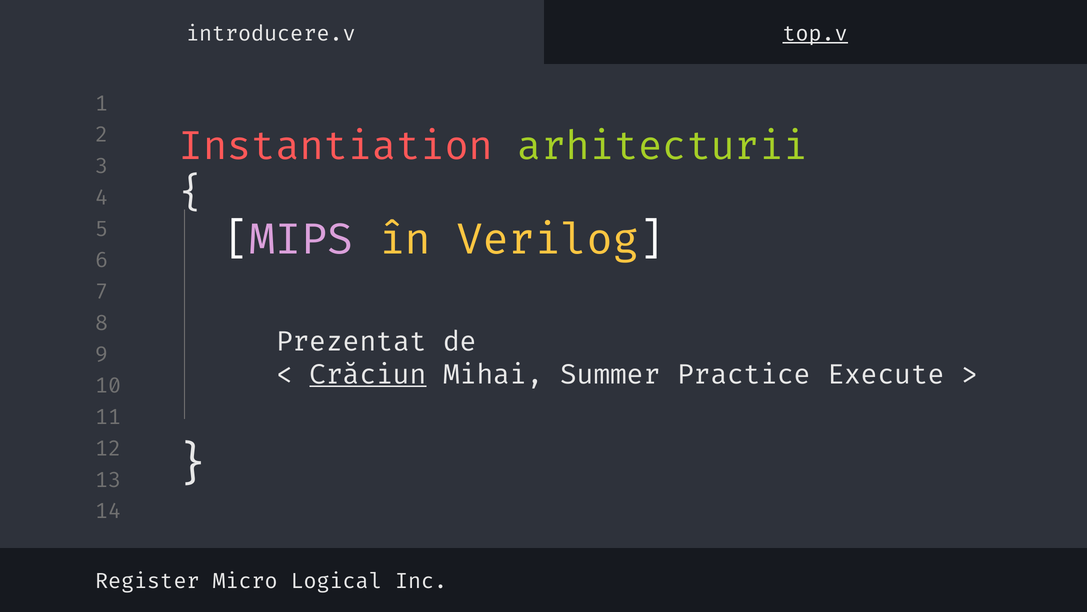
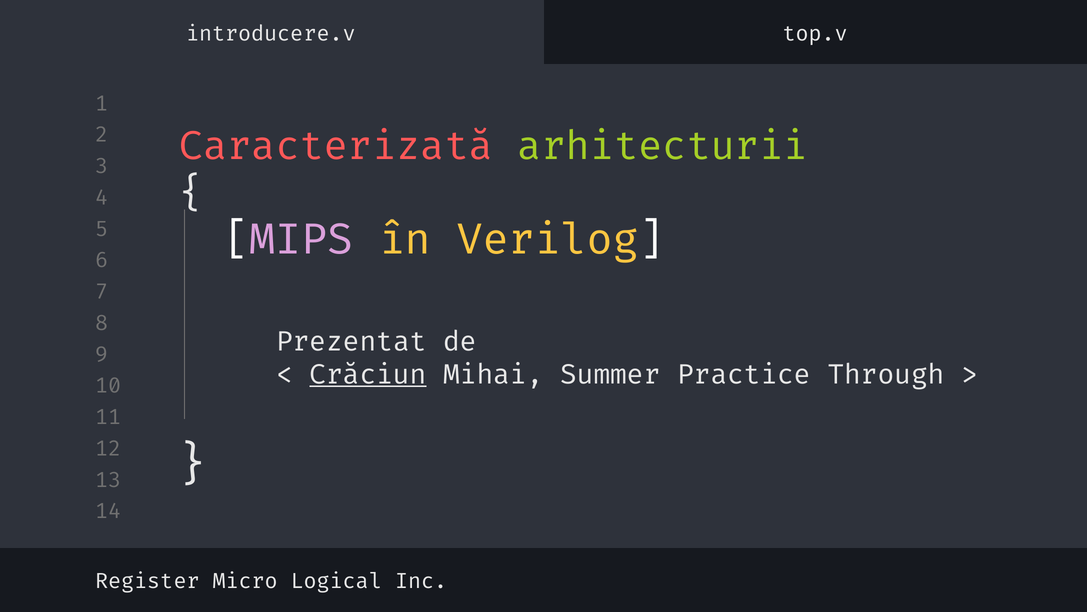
top.v underline: present -> none (815, 34)
Instantiation: Instantiation -> Caracterizată (336, 146)
Execute: Execute -> Through (886, 374)
